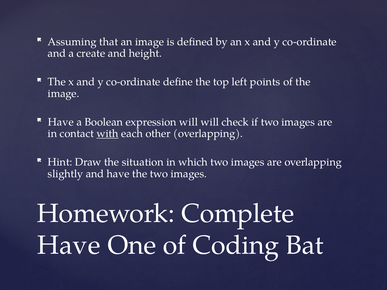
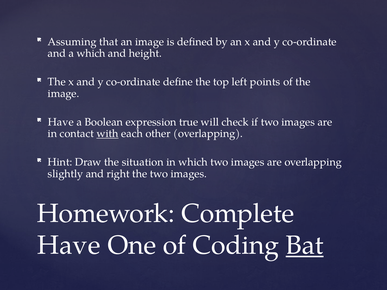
a create: create -> which (91, 53)
expression will: will -> true (189, 122)
and have: have -> right (118, 174)
Bat underline: none -> present (305, 245)
